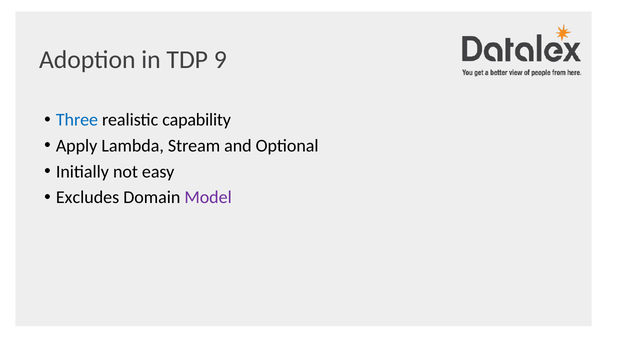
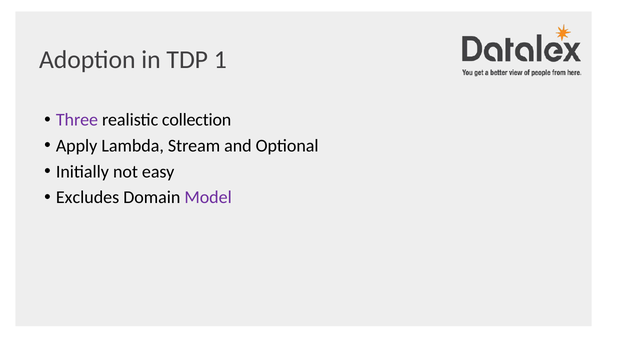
9: 9 -> 1 (220, 60)
Three colour: blue -> purple (77, 120)
capability: capability -> collection (197, 120)
